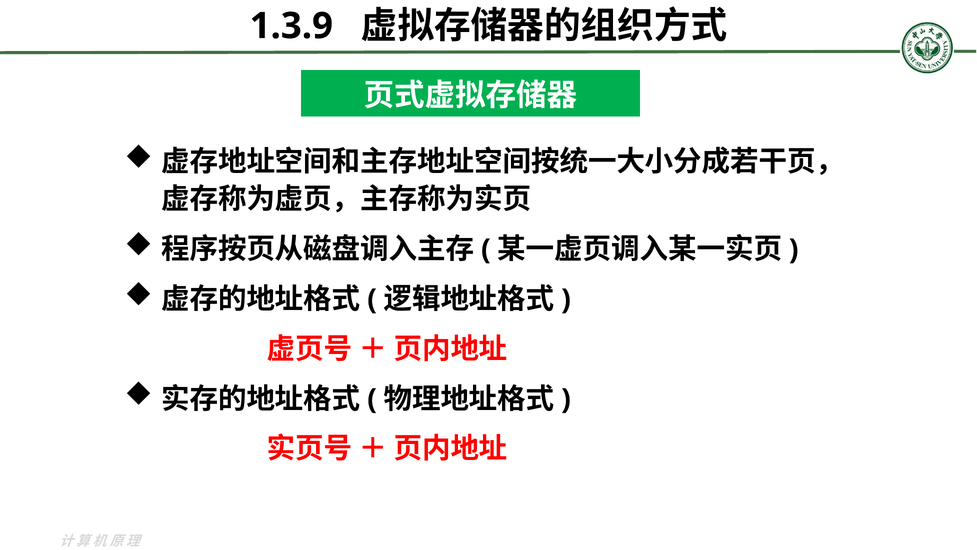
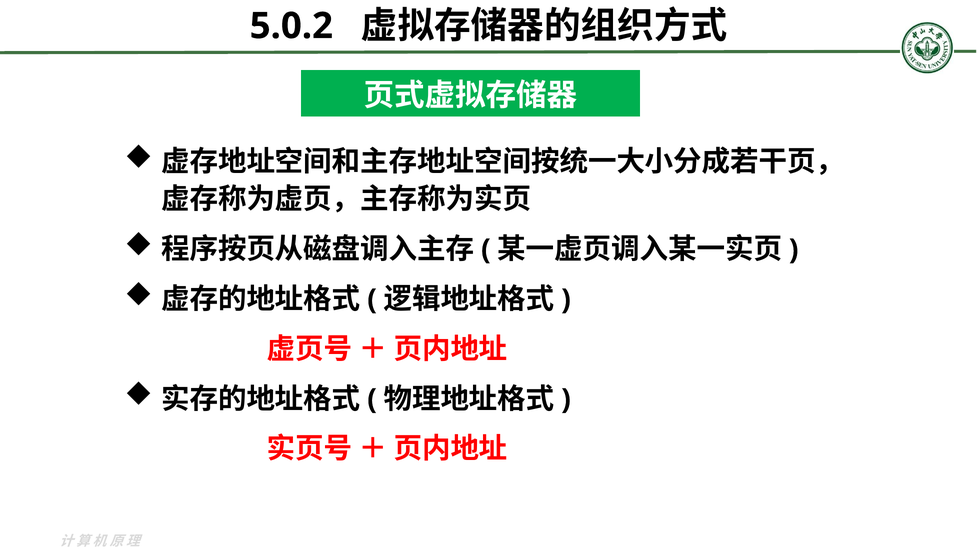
1.3.9: 1.3.9 -> 5.0.2 (291, 26)
